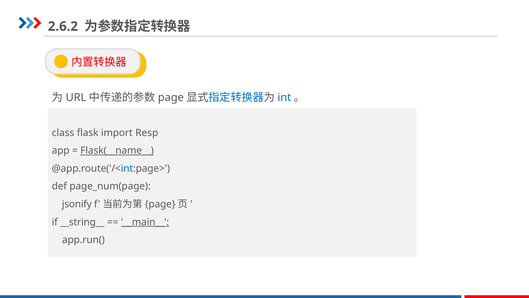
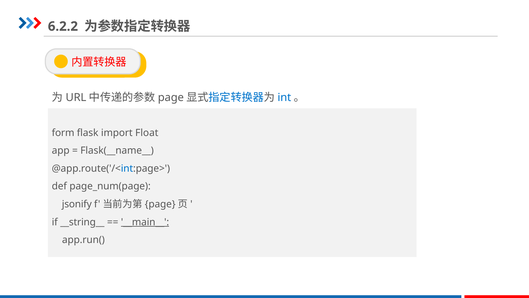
2.6.2: 2.6.2 -> 6.2.2 (63, 26)
class: class -> form (63, 133)
Resp: Resp -> Float (147, 133)
Flask(__name__ underline: present -> none (117, 150)
